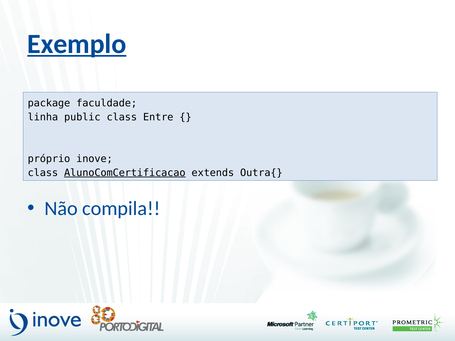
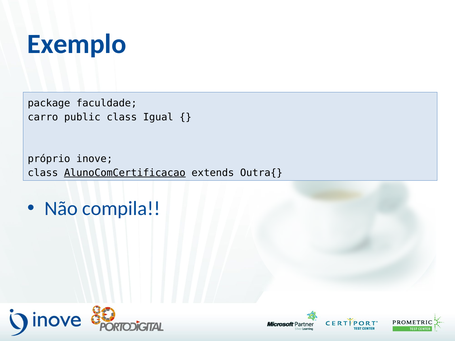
Exemplo underline: present -> none (77, 44)
linha: linha -> carro (43, 117)
Entre: Entre -> Igual (158, 117)
